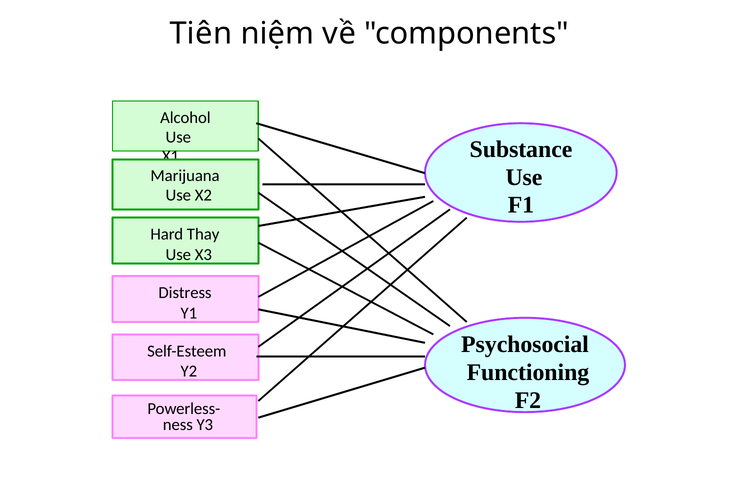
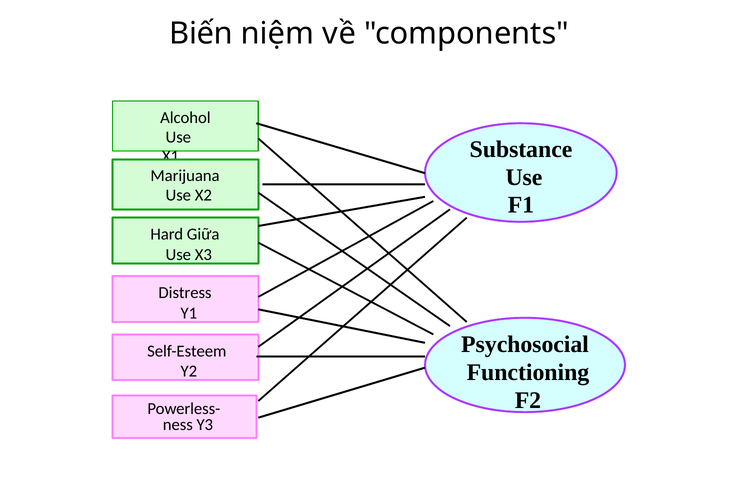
Tiên: Tiên -> Biến (201, 34)
Thay: Thay -> Giữa (203, 235)
